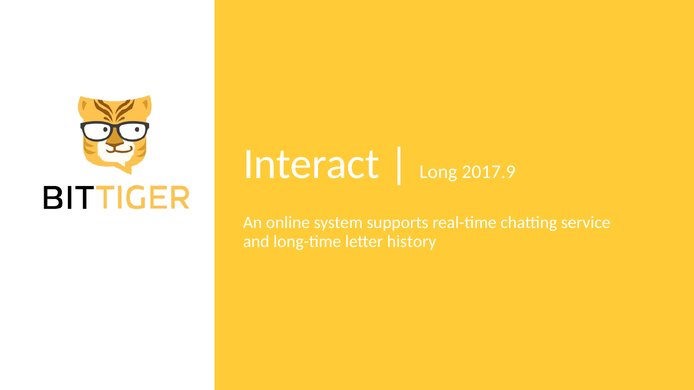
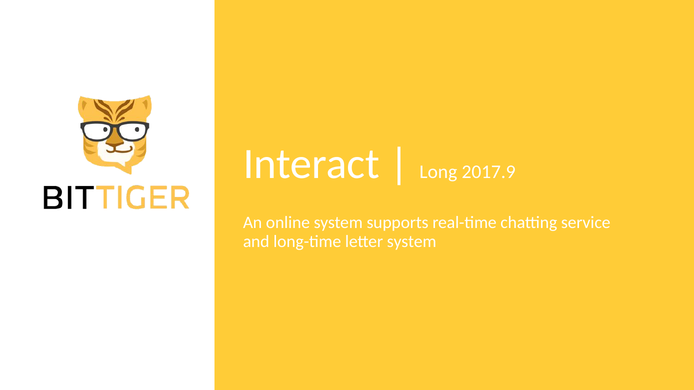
letter history: history -> system (412, 242)
